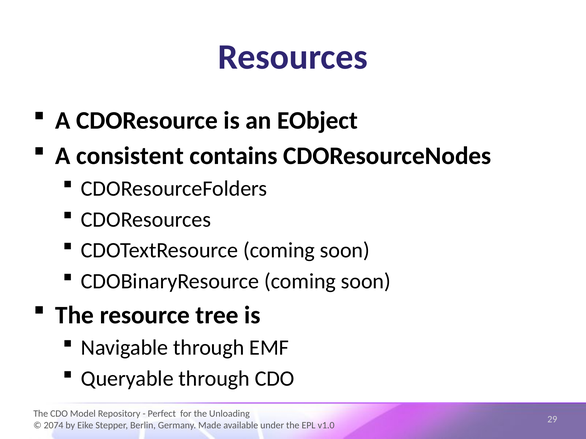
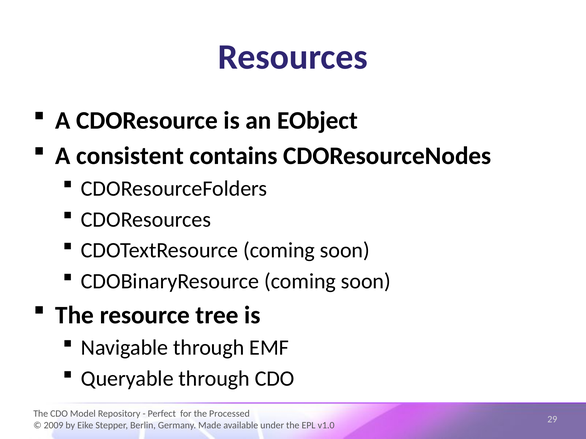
Unloading: Unloading -> Processed (229, 414)
2074: 2074 -> 2009 (54, 426)
